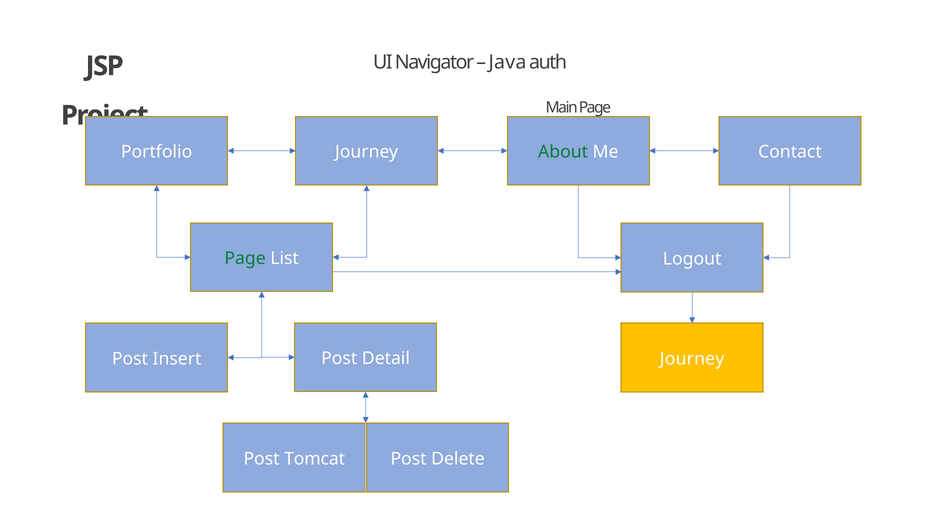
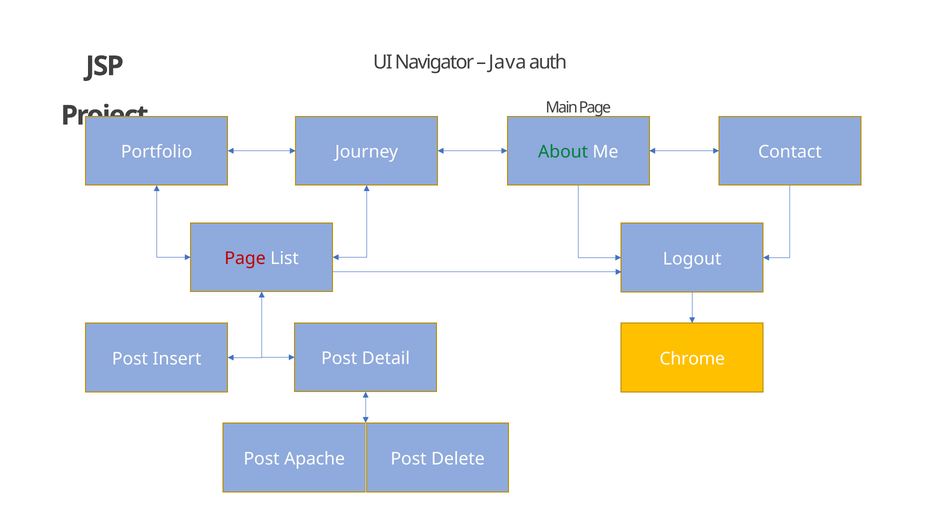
Page colour: green -> red (245, 258)
Insert Journey: Journey -> Chrome (692, 359)
Tomcat: Tomcat -> Apache (315, 459)
